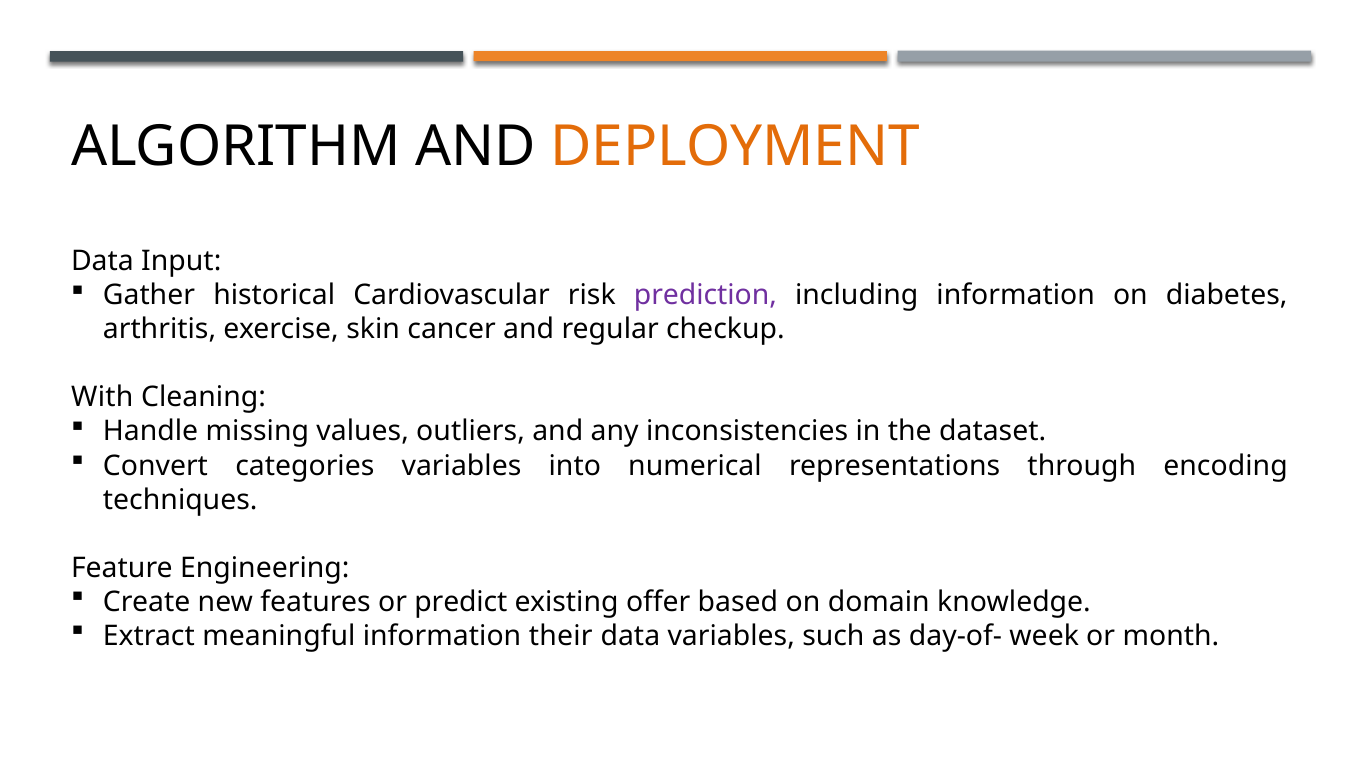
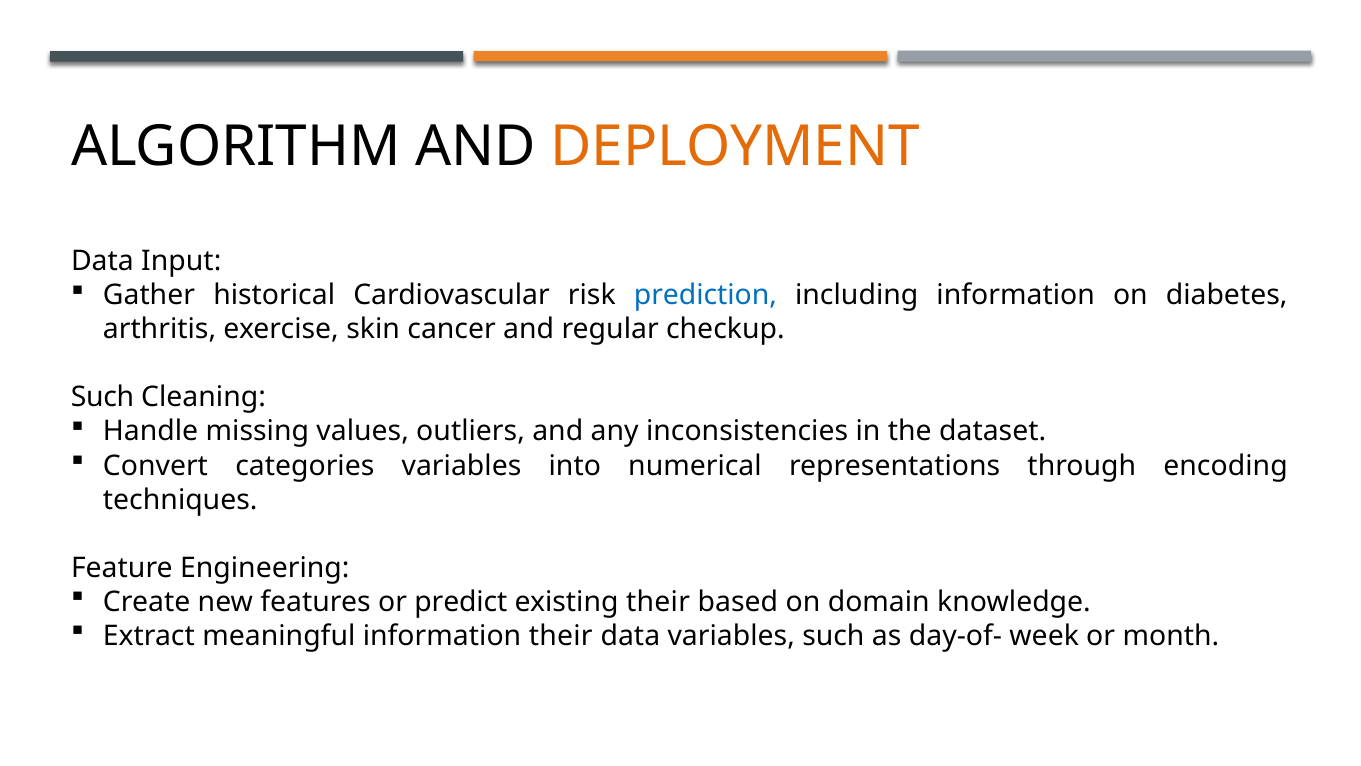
prediction colour: purple -> blue (705, 295)
With: With -> Such (103, 397)
existing offer: offer -> their (658, 602)
